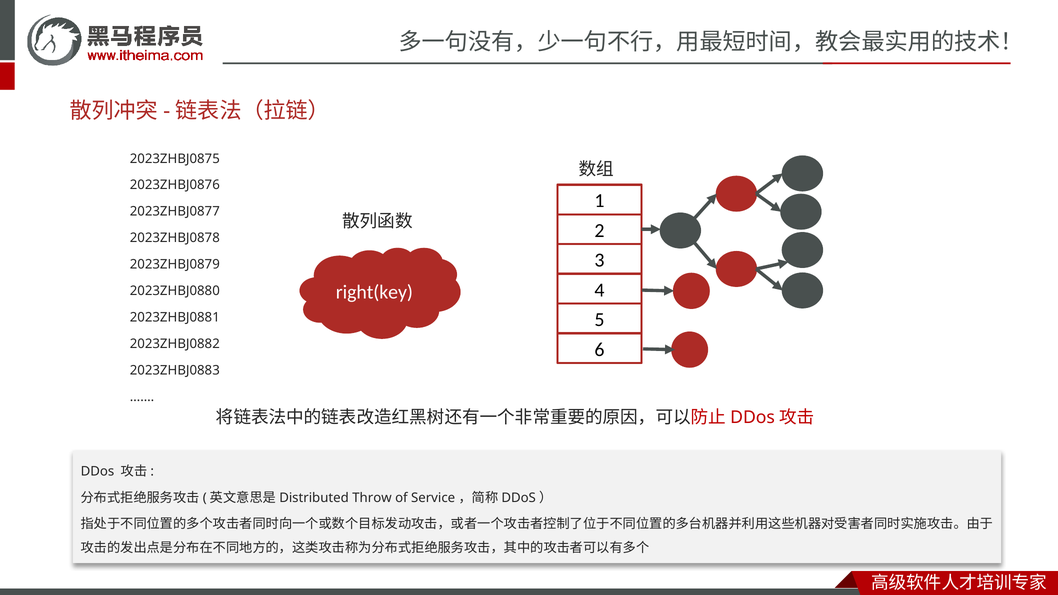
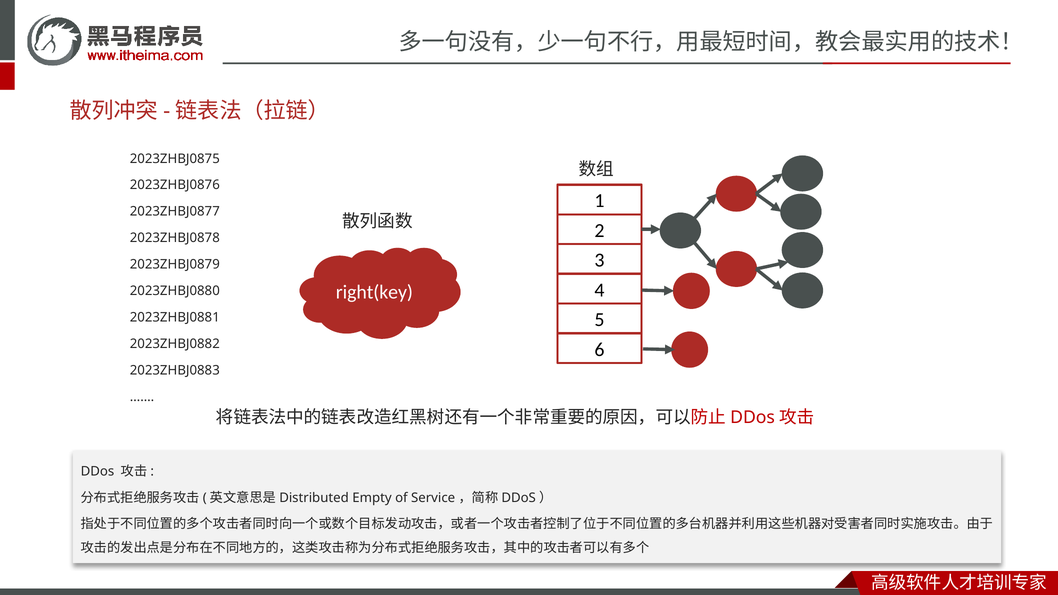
Throw: Throw -> Empty (372, 498)
